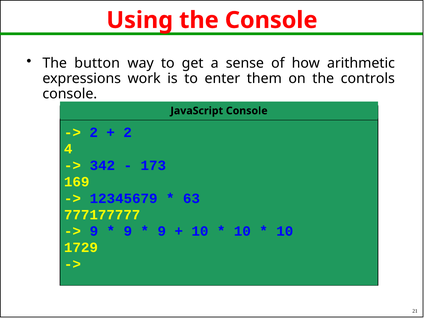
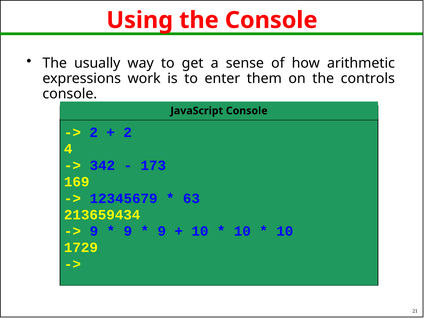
button: button -> usually (97, 63)
777177777: 777177777 -> 213659434 (102, 215)
